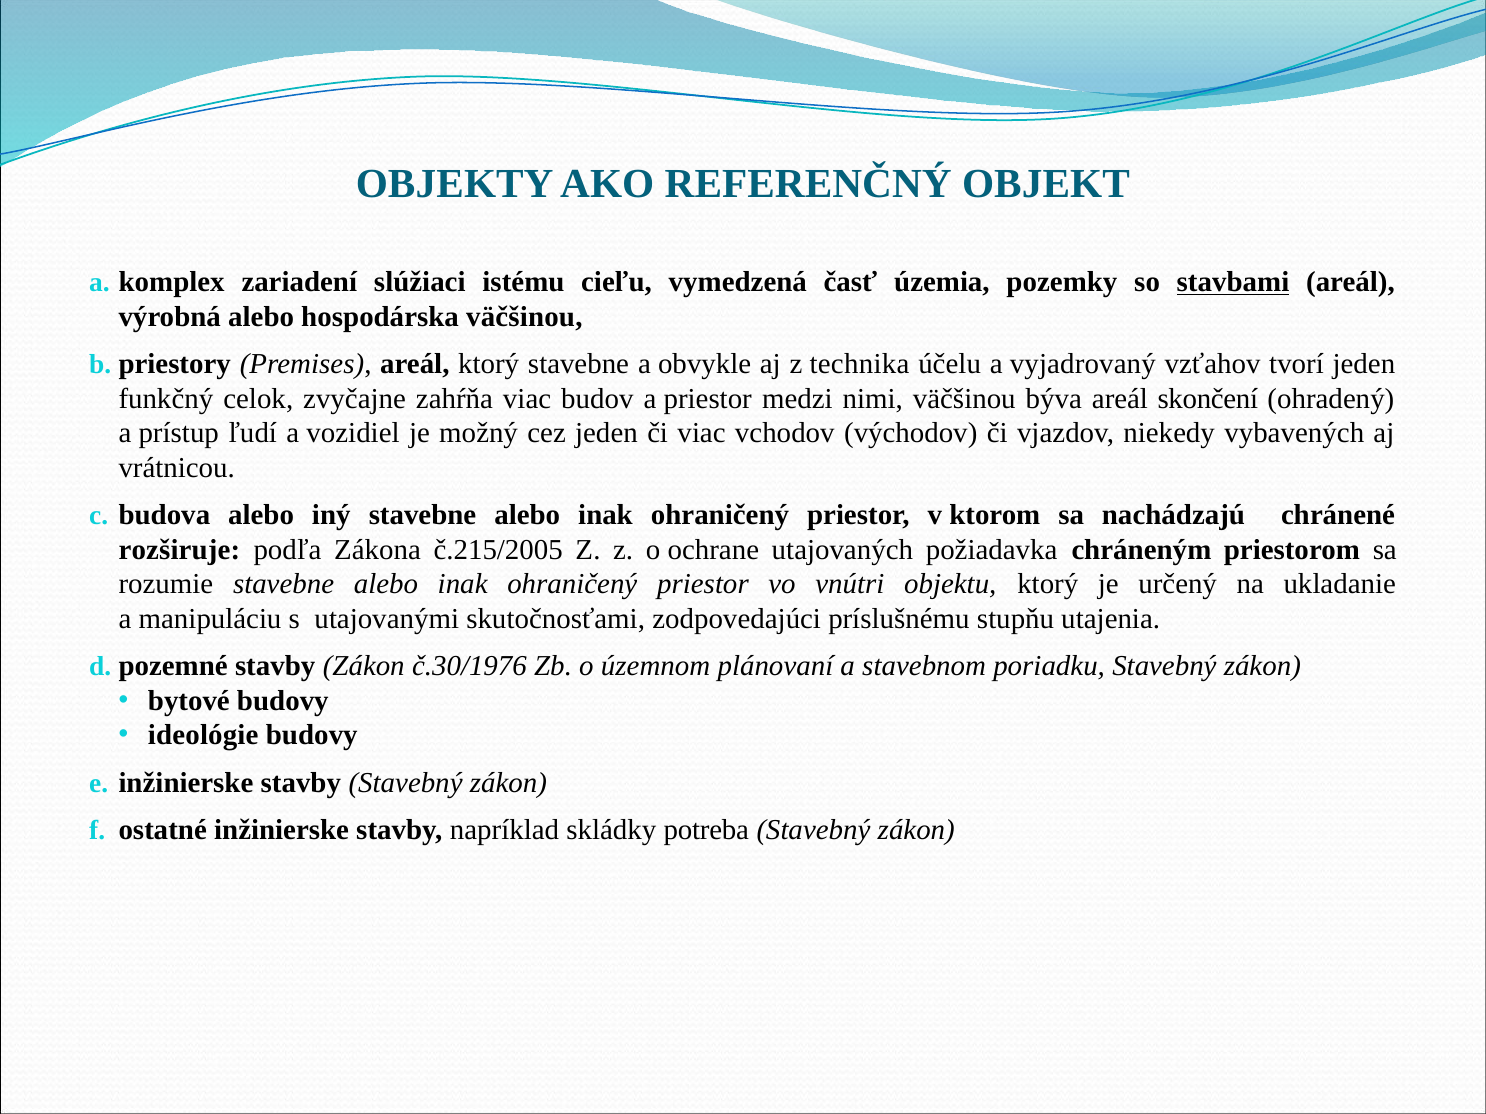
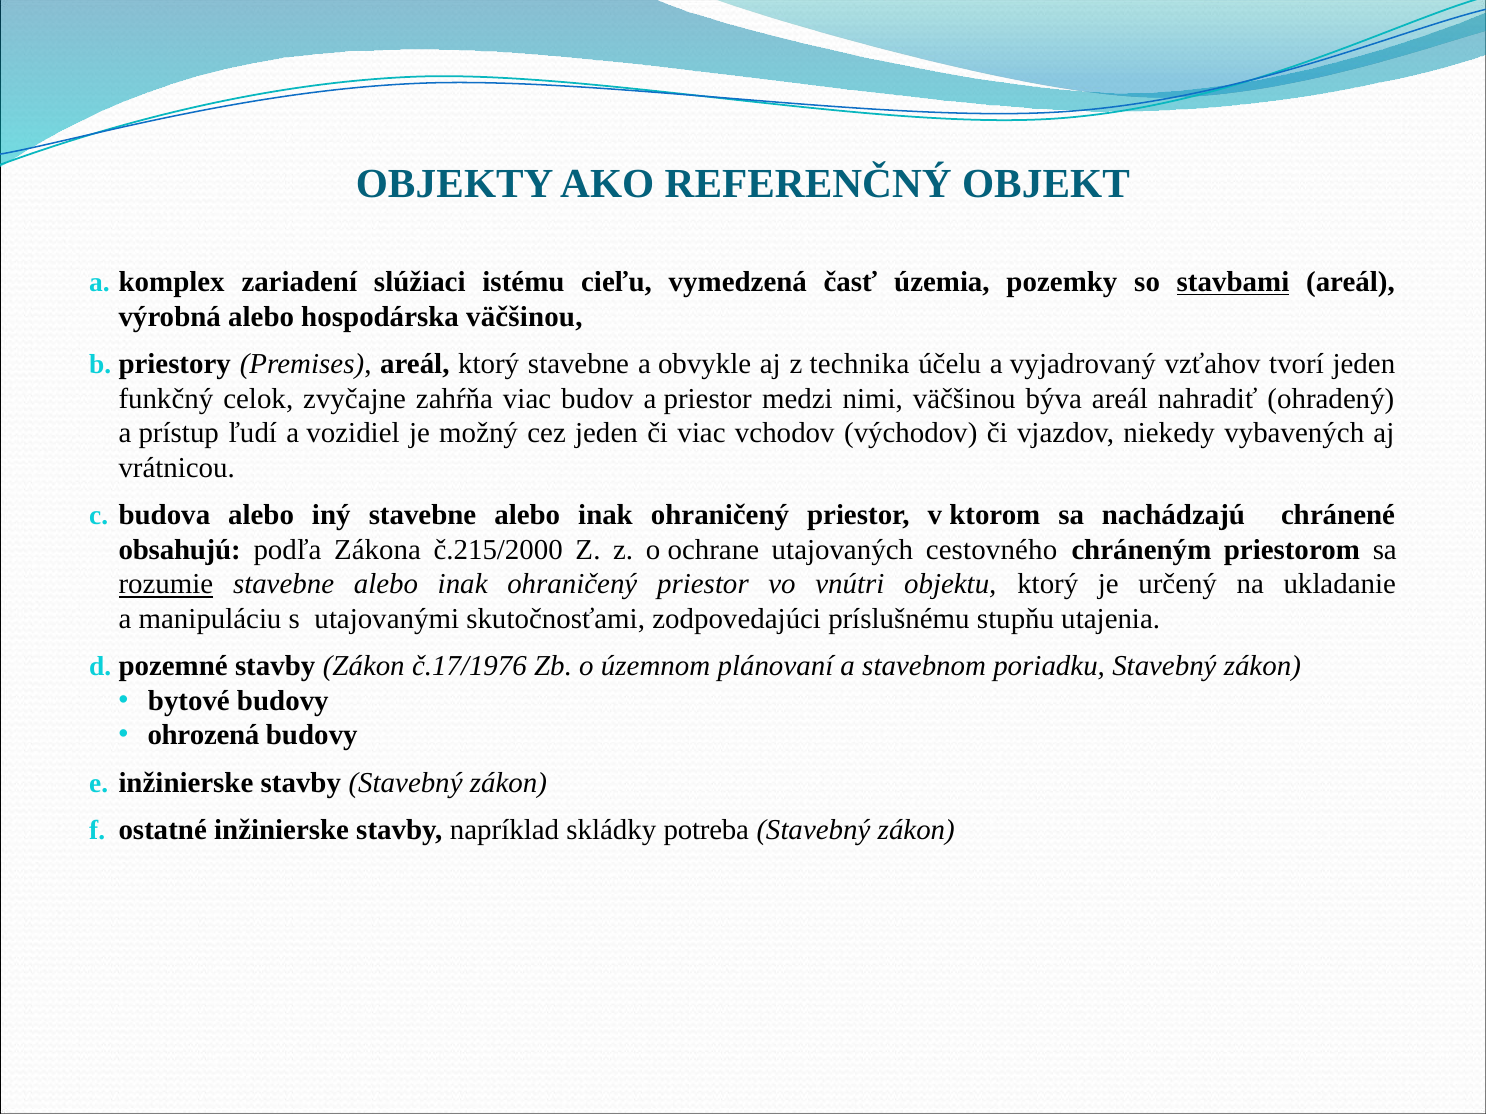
skončení: skončení -> nahradiť (1208, 399)
rozširuje: rozširuje -> obsahujú (180, 550)
č.215/2005: č.215/2005 -> č.215/2000 (498, 550)
požiadavka: požiadavka -> cestovného (992, 550)
rozumie underline: none -> present (166, 585)
č.30/1976: č.30/1976 -> č.17/1976 (469, 666)
ideológie: ideológie -> ohrozená (203, 736)
